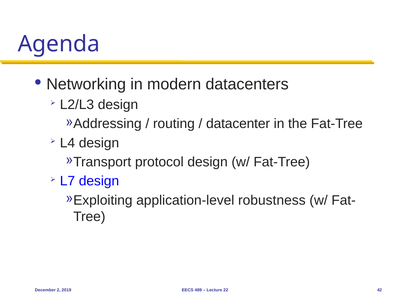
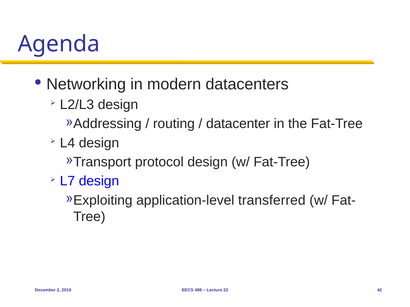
robustness: robustness -> transferred (272, 200)
